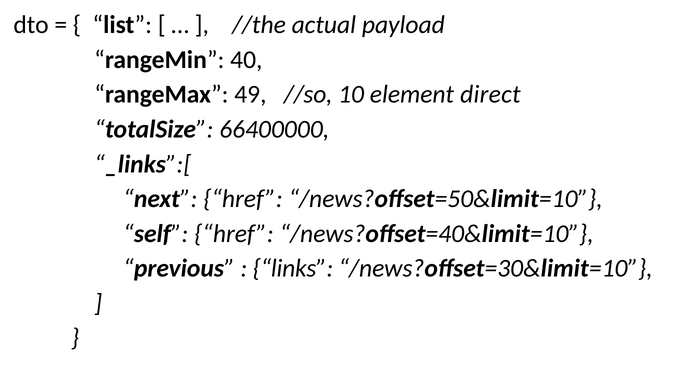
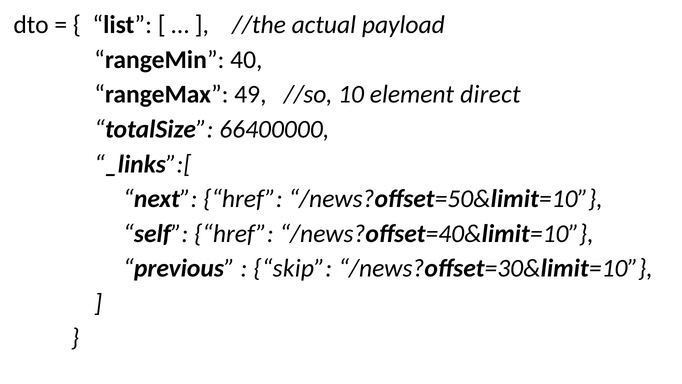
links: links -> skip (293, 268)
